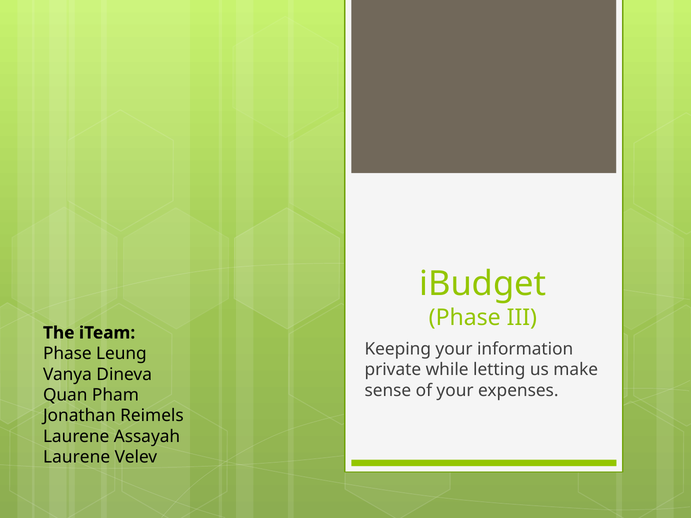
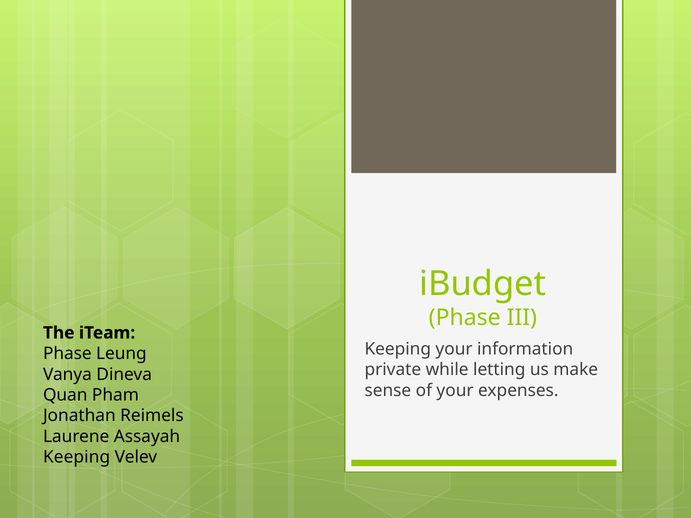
Laurene: Laurene -> Keeping (77, 457)
